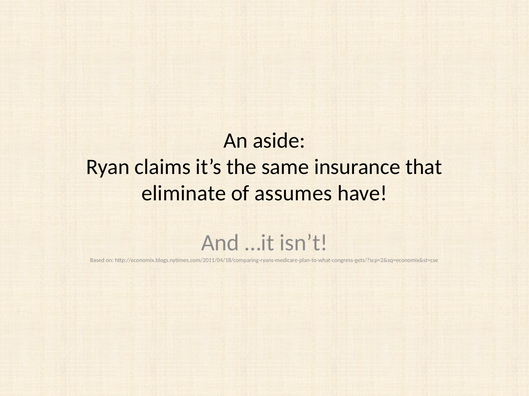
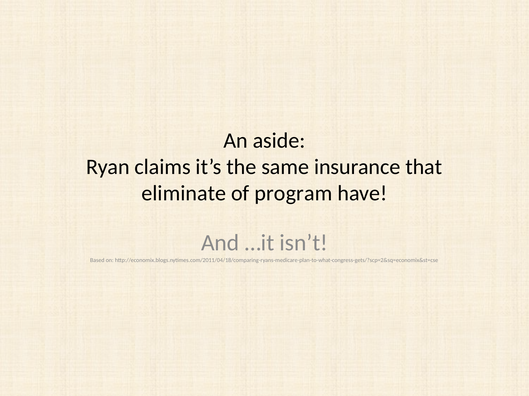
assumes: assumes -> program (293, 194)
